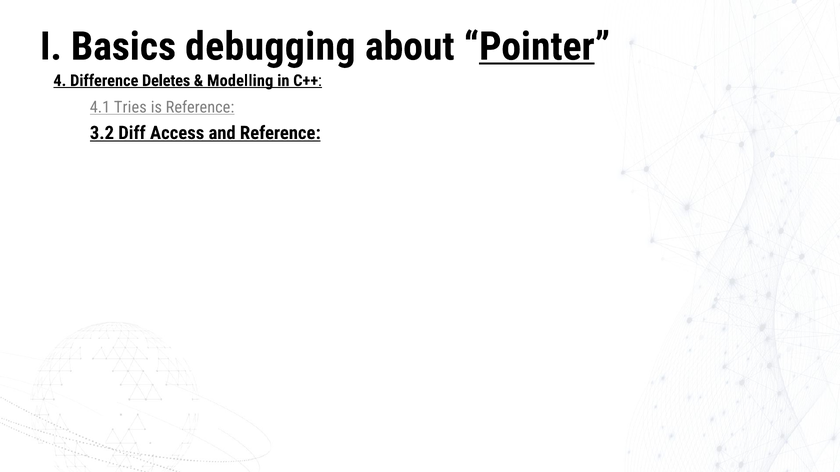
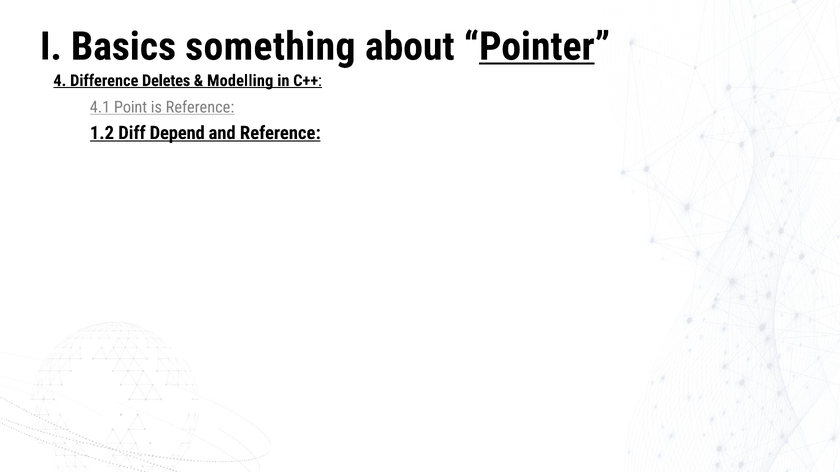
debugging: debugging -> something (270, 47)
Tries: Tries -> Point (131, 107)
3.2: 3.2 -> 1.2 (102, 133)
Access: Access -> Depend (177, 133)
